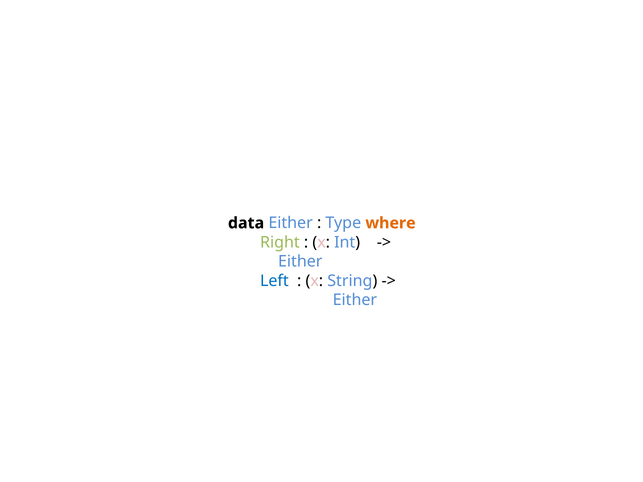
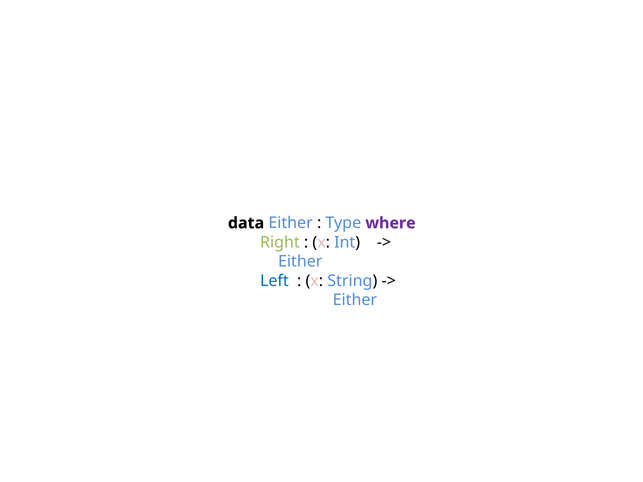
where colour: orange -> purple (391, 223)
